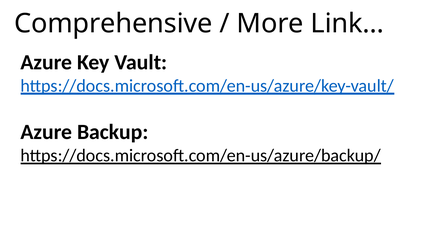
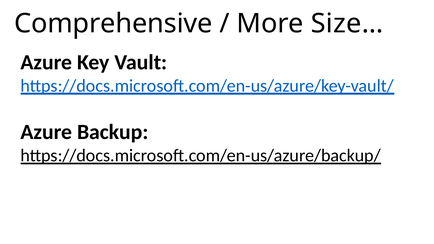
Link…: Link… -> Size… (347, 24)
